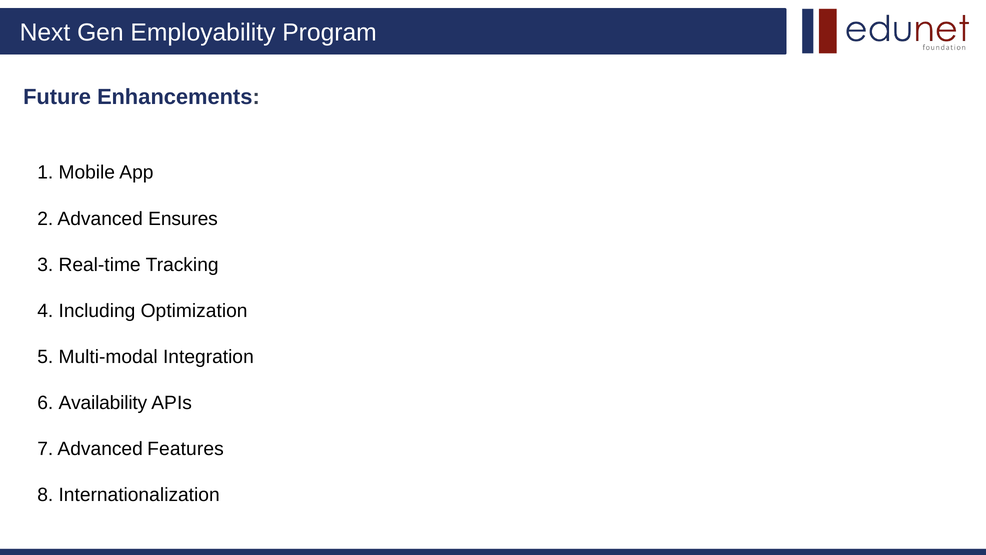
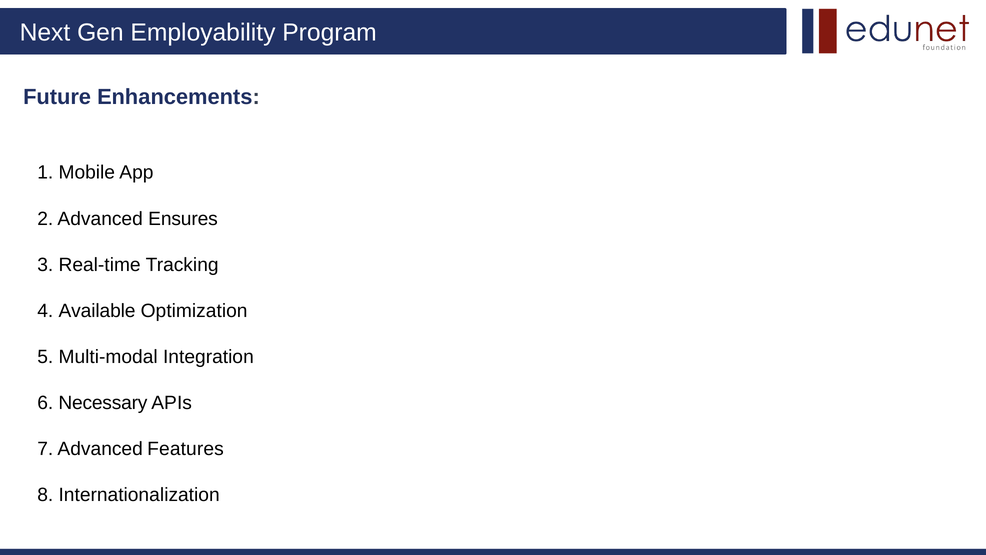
Including: Including -> Available (97, 311)
Availability: Availability -> Necessary (103, 403)
